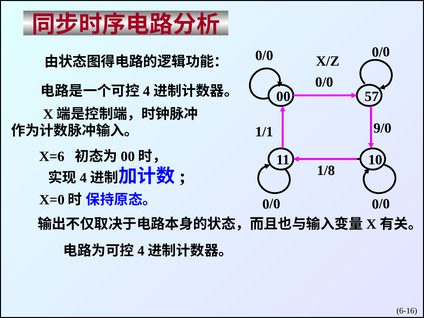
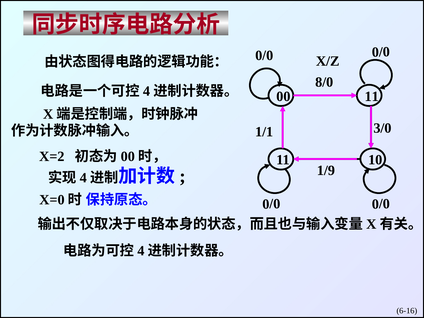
0/0: 0/0 -> 8/0 (324, 82)
57: 57 -> 11 (372, 96)
9/0: 9/0 -> 3/0 (382, 128)
X=6: X=6 -> X=2 (52, 156)
1/8: 1/8 -> 1/9 (326, 171)
